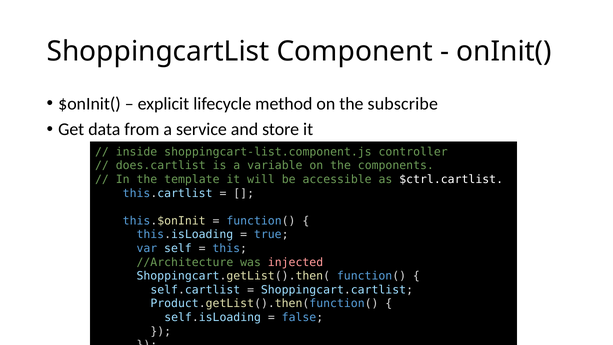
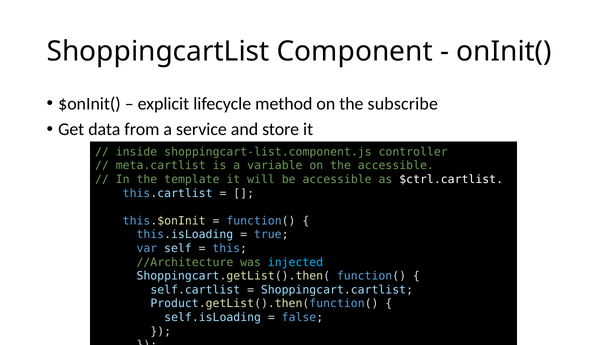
does.cartlist: does.cartlist -> meta.cartlist (161, 166)
the components: components -> accessible (396, 166)
injected colour: pink -> light blue (296, 262)
